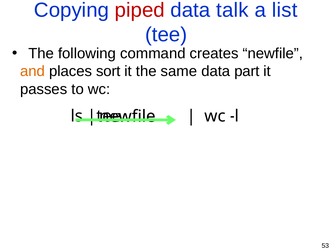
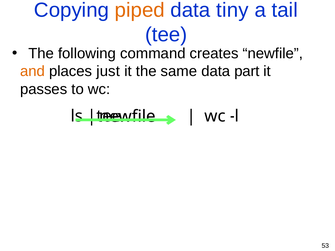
piped colour: red -> orange (140, 10)
talk: talk -> tiny (232, 10)
list: list -> tail (285, 10)
sort: sort -> just (108, 71)
